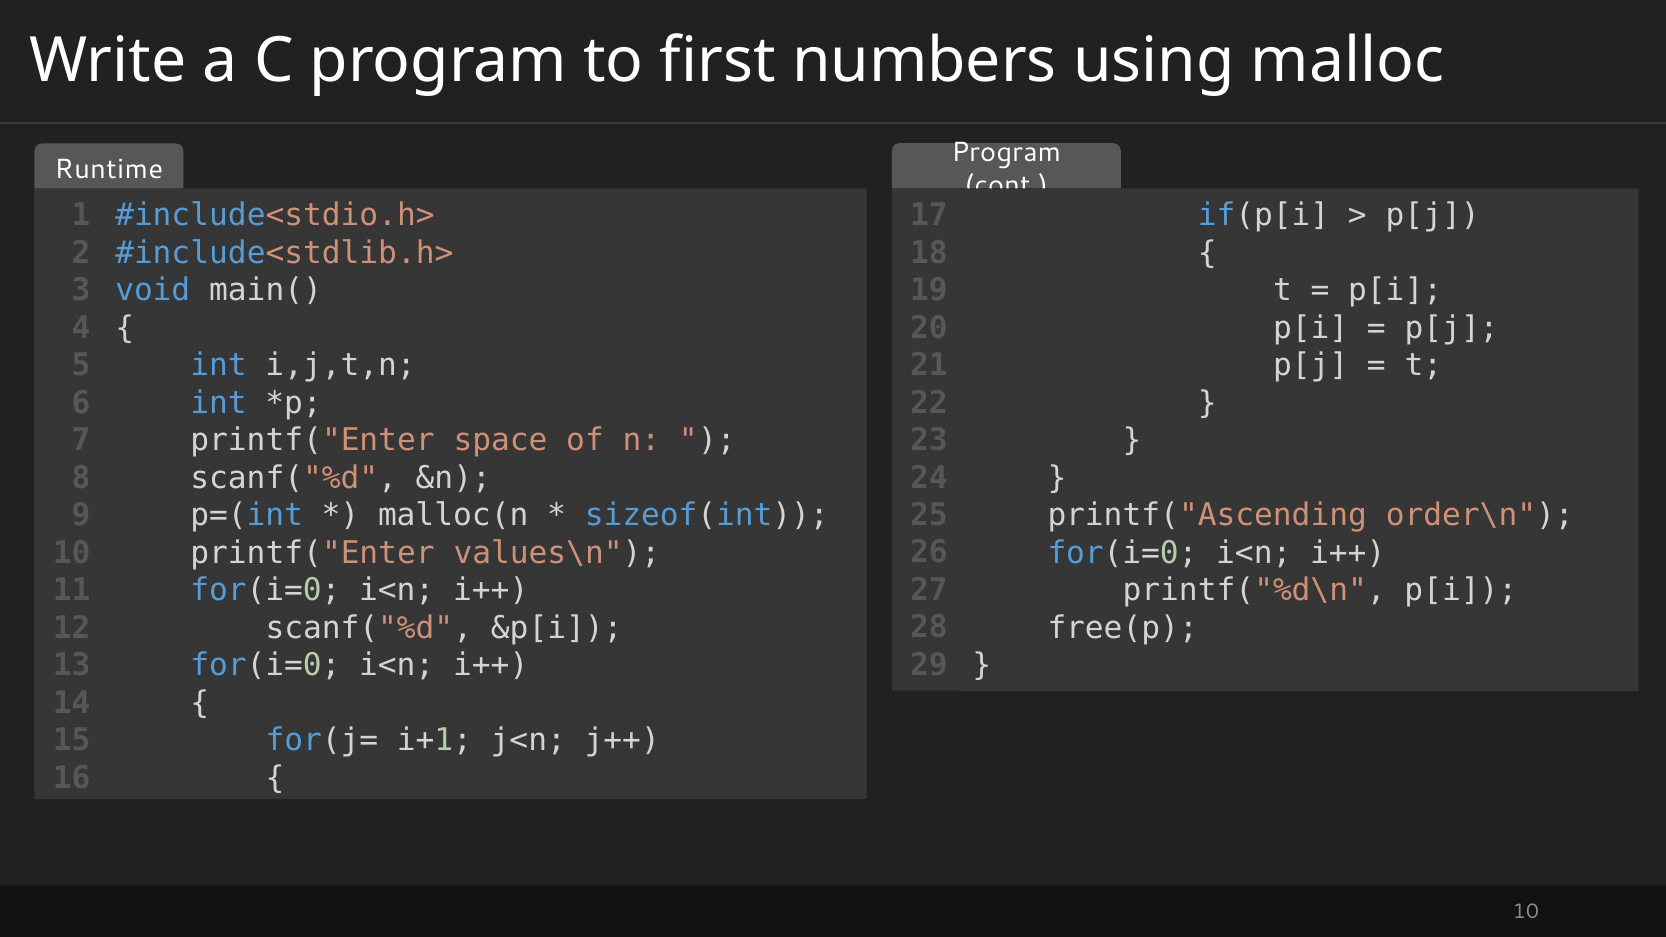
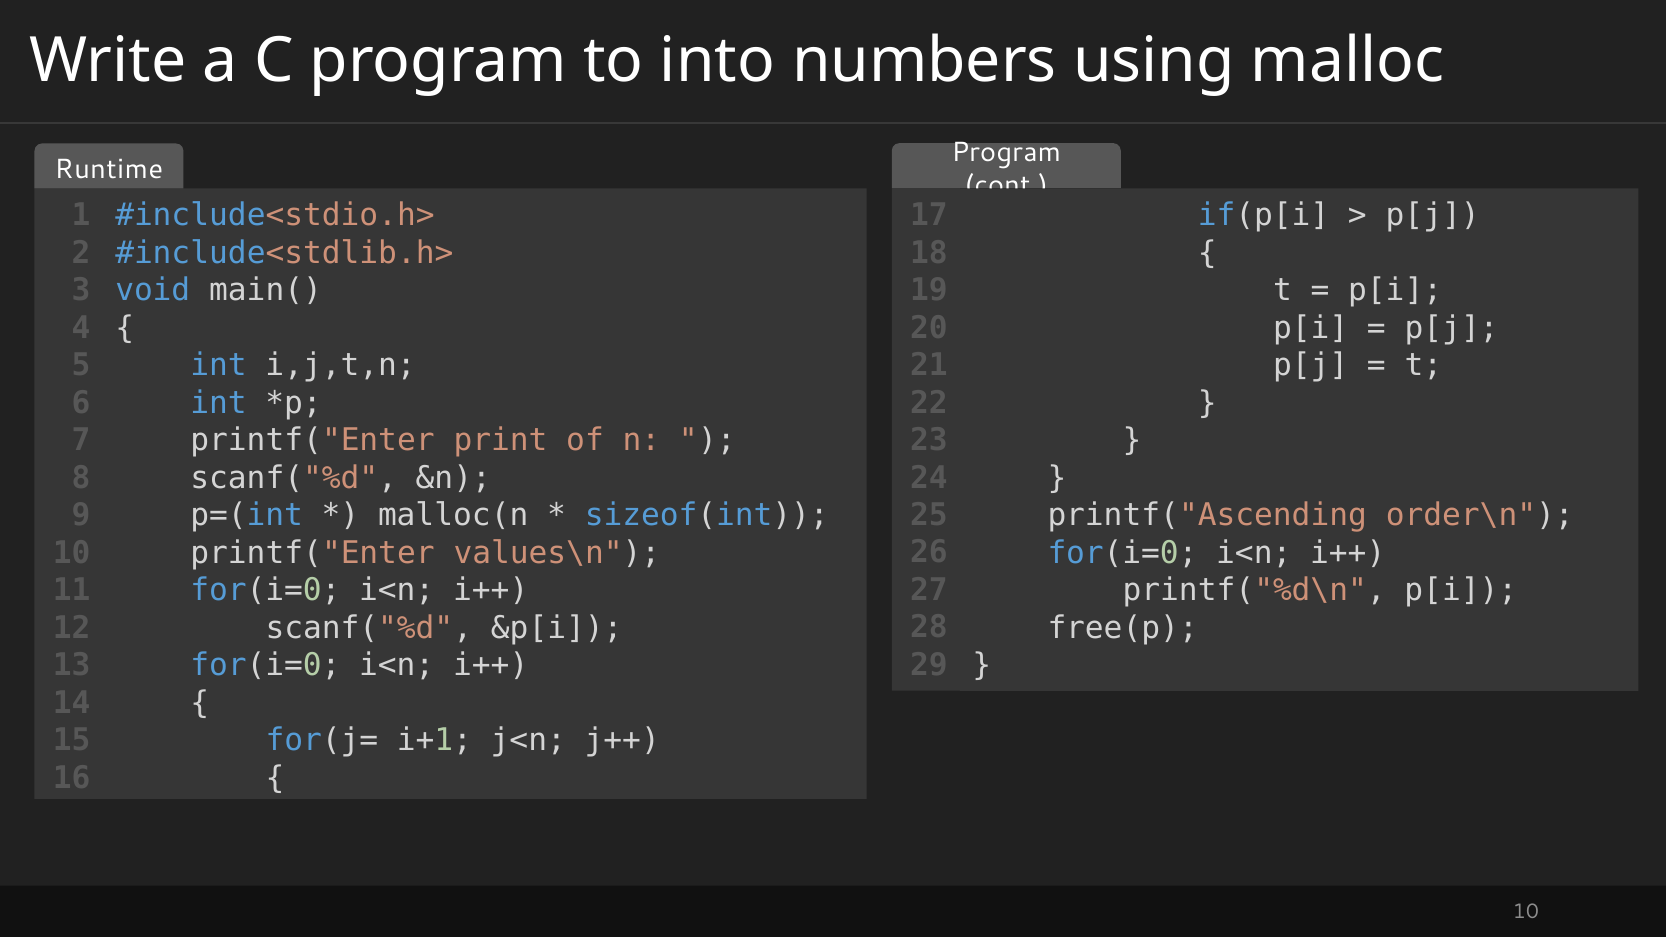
first: first -> into (718, 61)
space: space -> print (501, 440)
